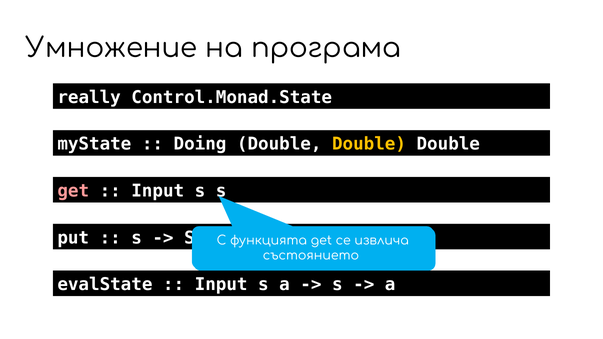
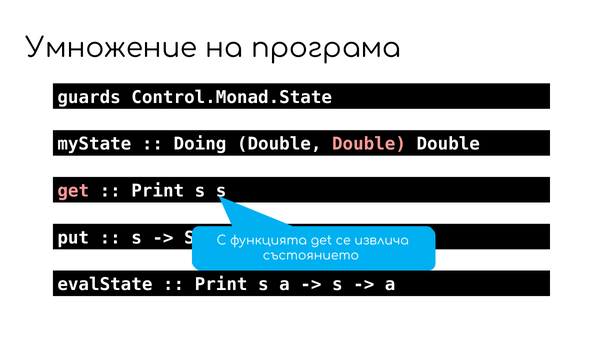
really: really -> guards (89, 97)
Double colour: yellow -> pink (369, 144)
Input: Input -> Print (158, 191)
Input: Input -> Print (221, 285)
